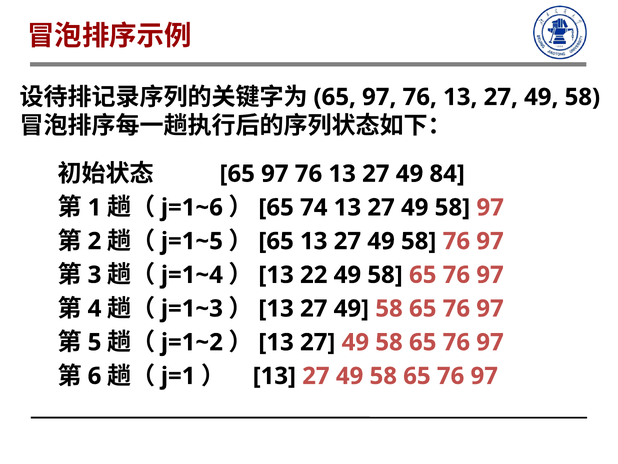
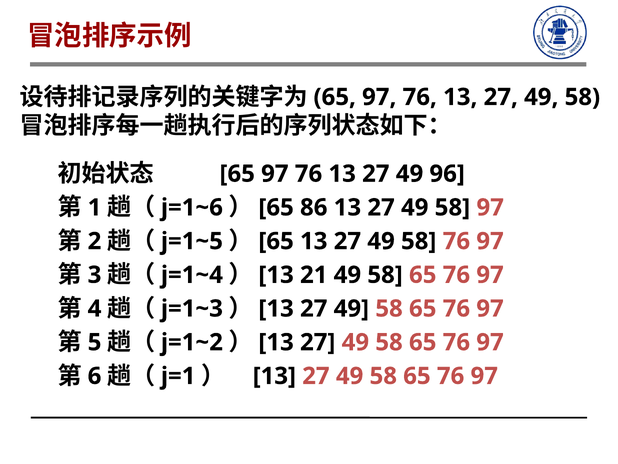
84: 84 -> 96 (447, 174)
74: 74 -> 86 (314, 207)
22: 22 -> 21 (314, 275)
